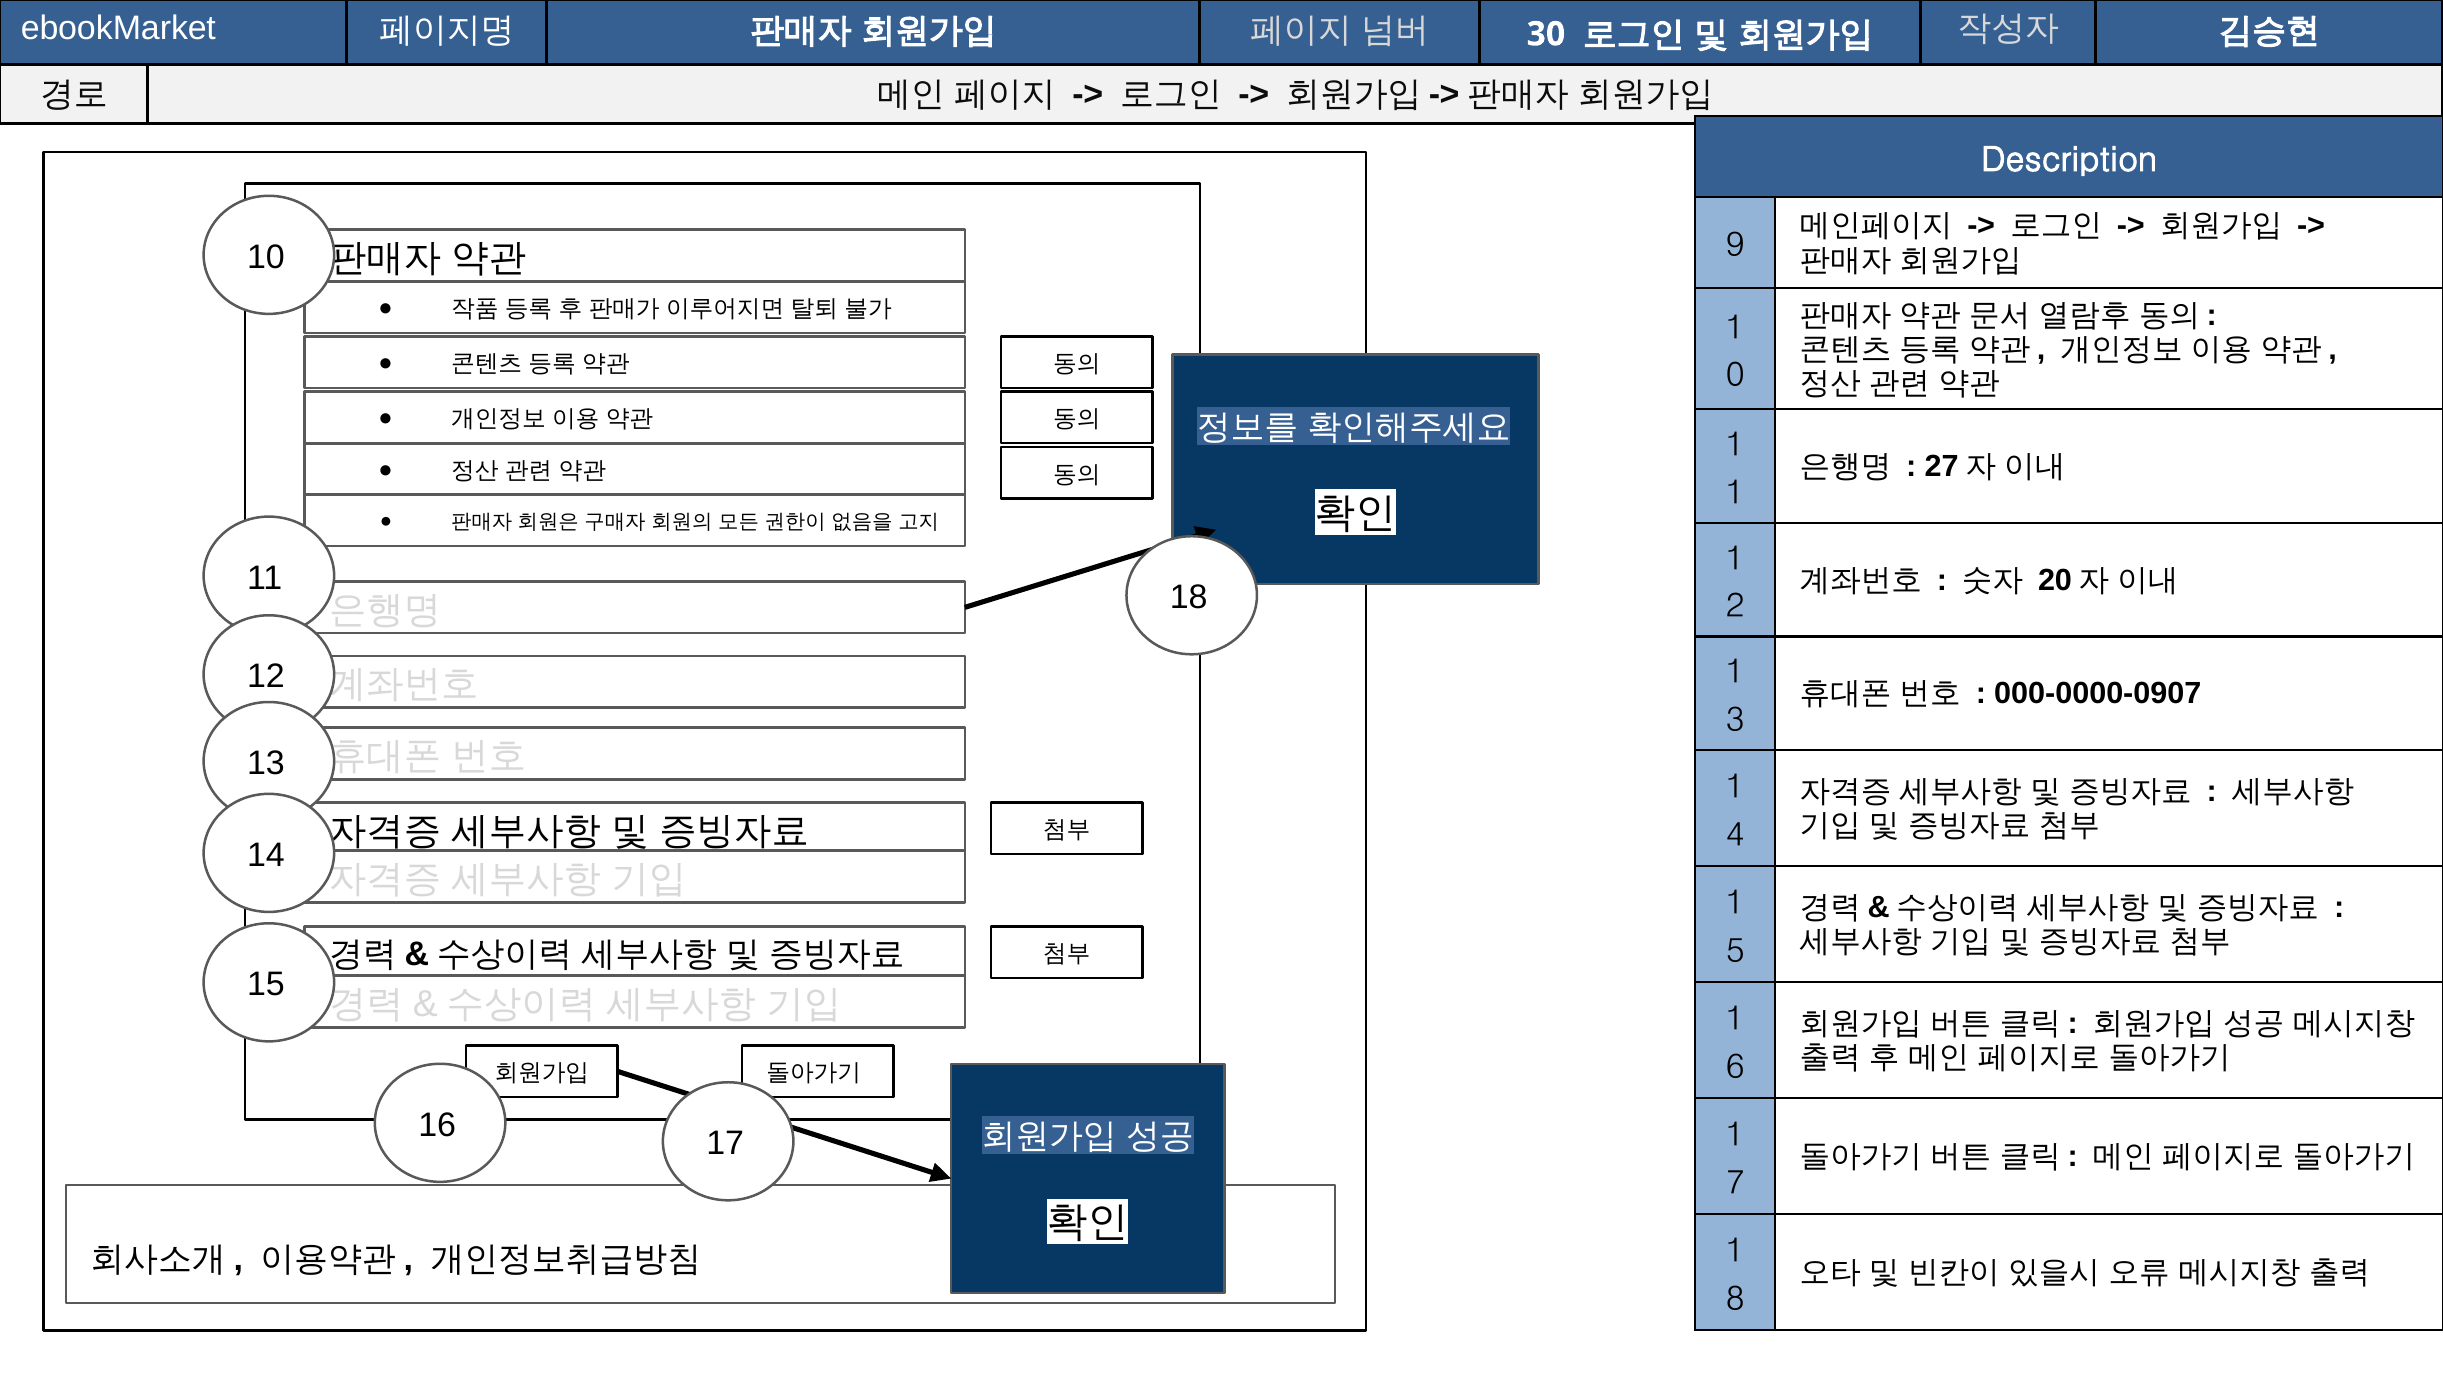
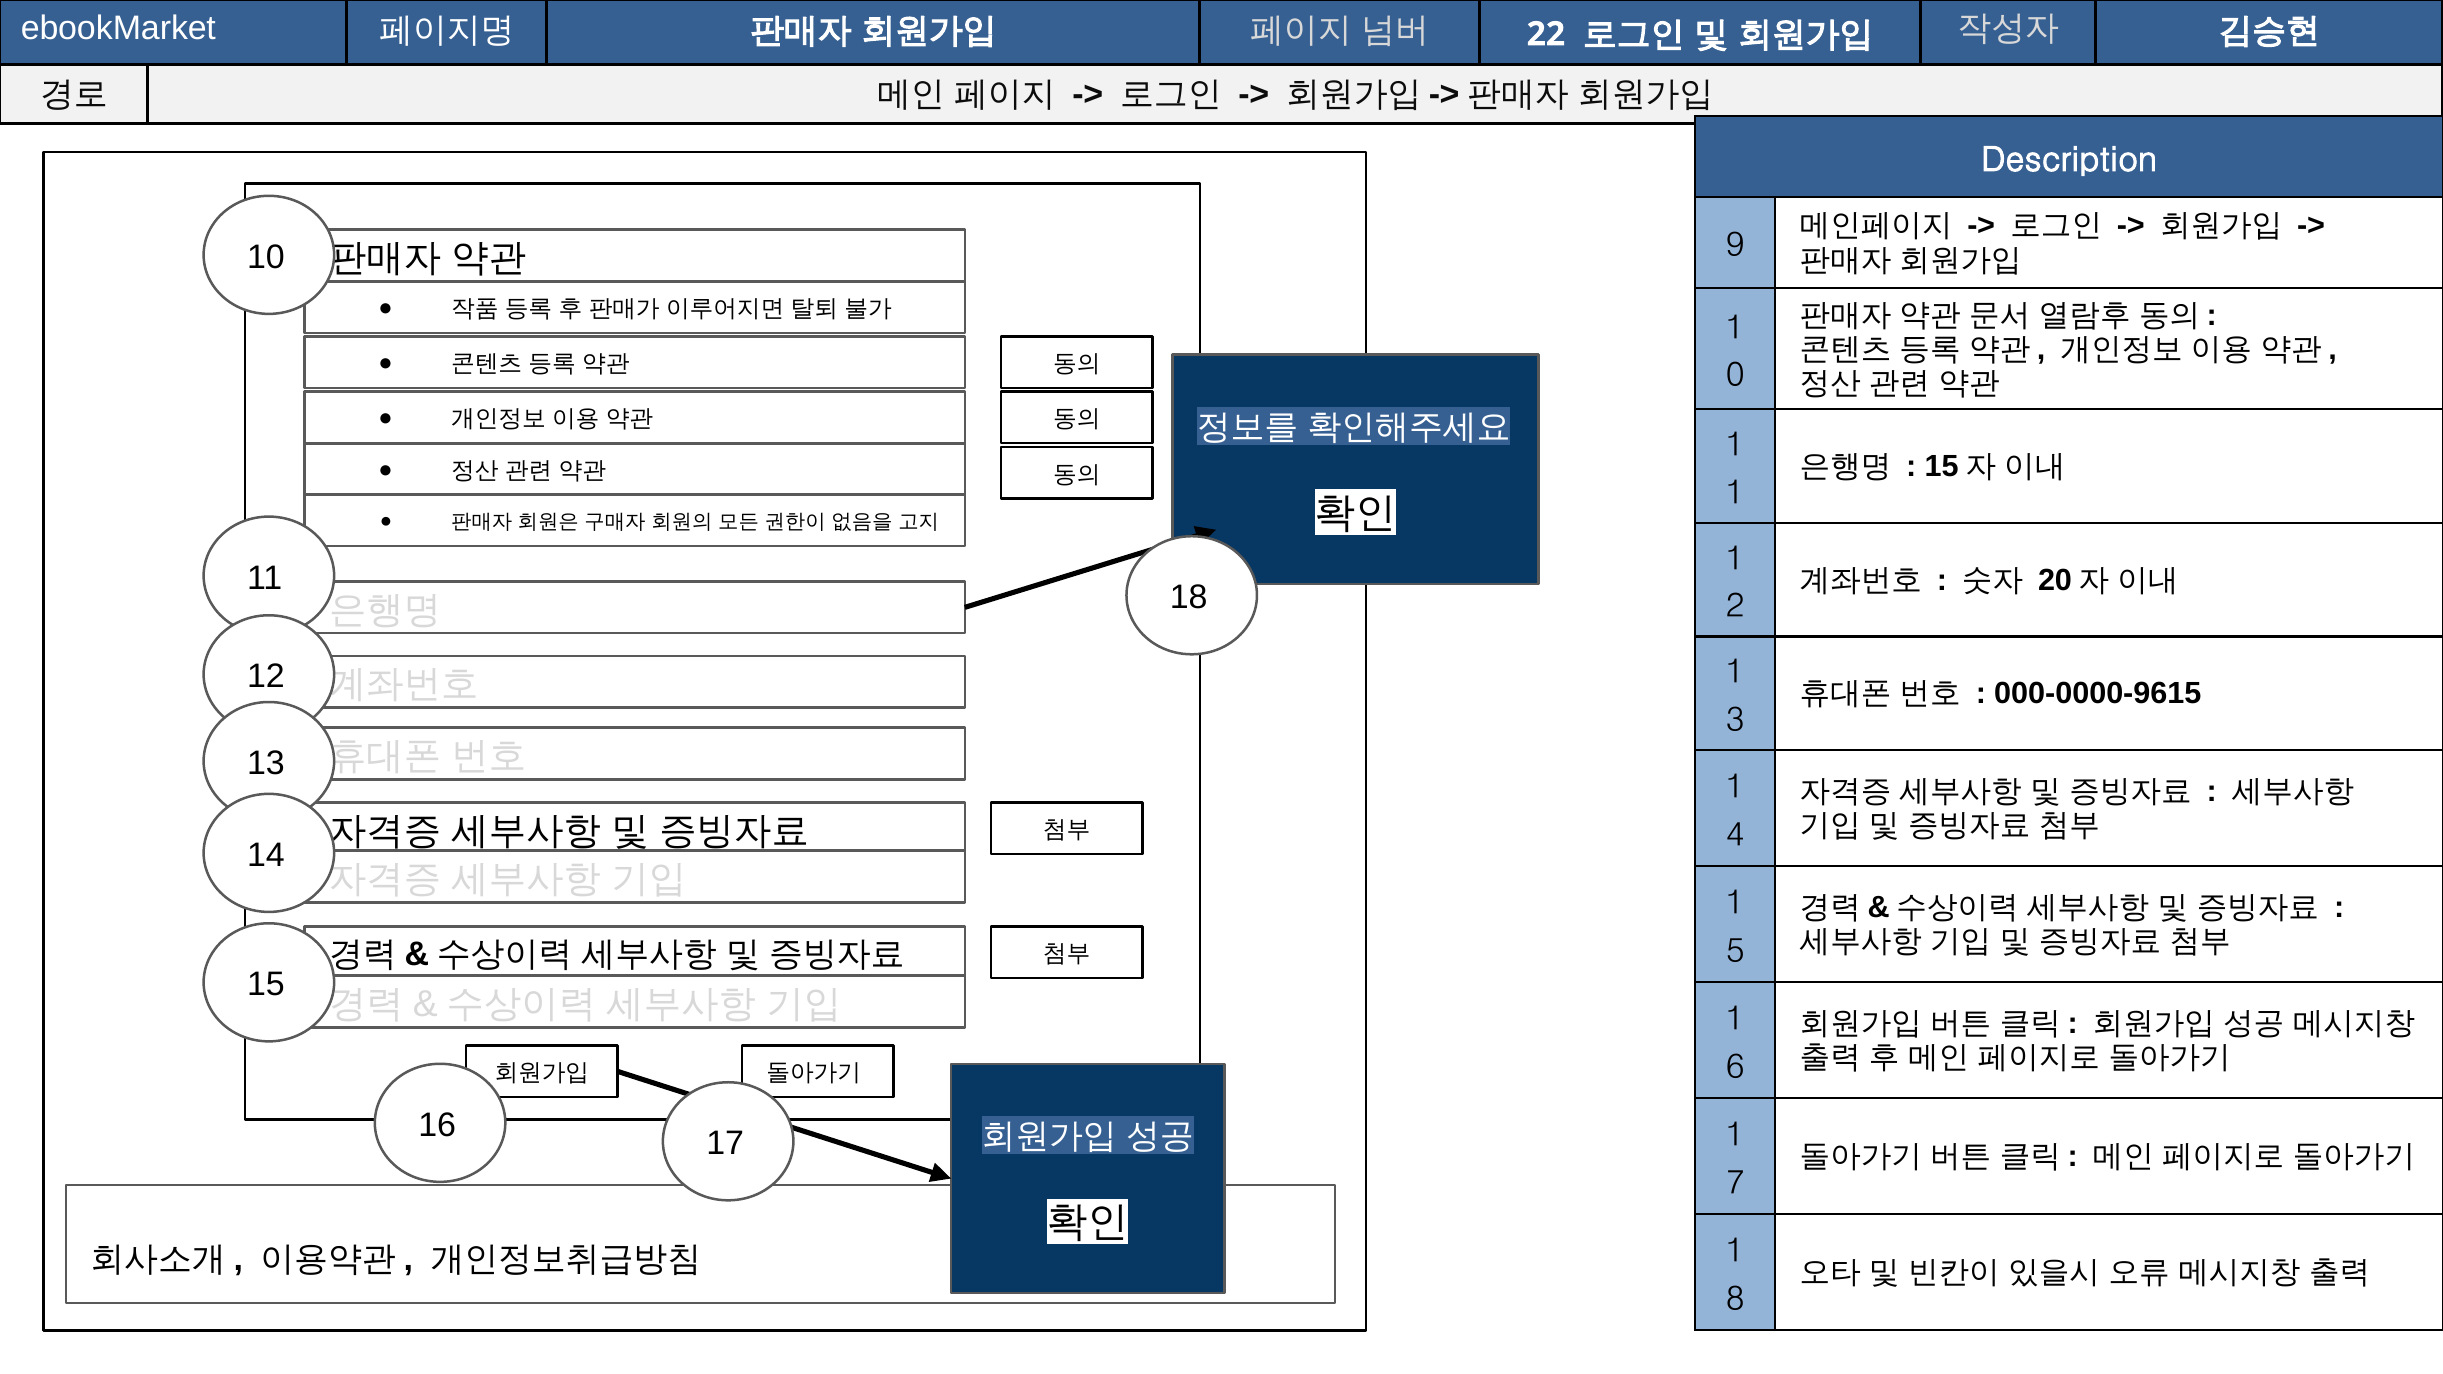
30: 30 -> 22 (1546, 34)
27: 27 -> 15 (1942, 467)
000-0000-0907: 000-0000-0907 -> 000-0000-9615 (2098, 694)
